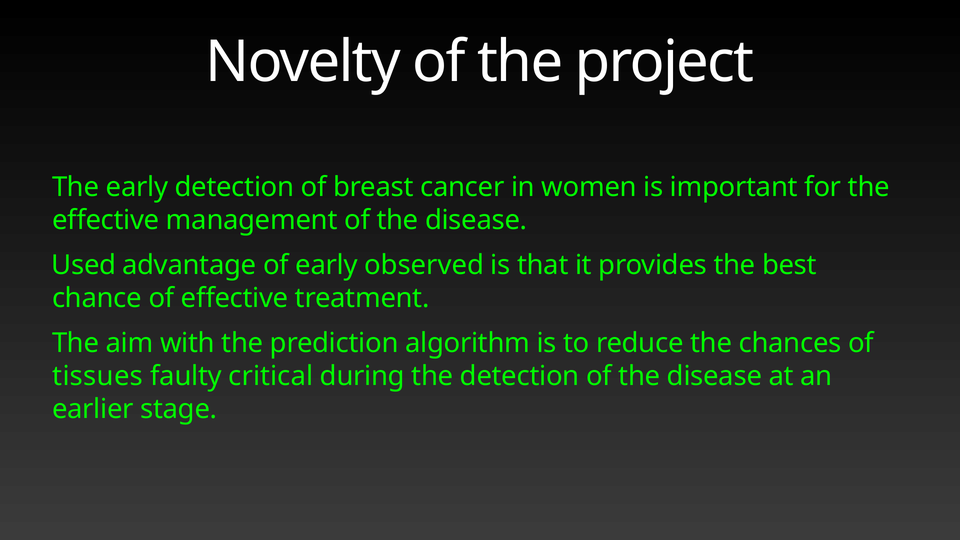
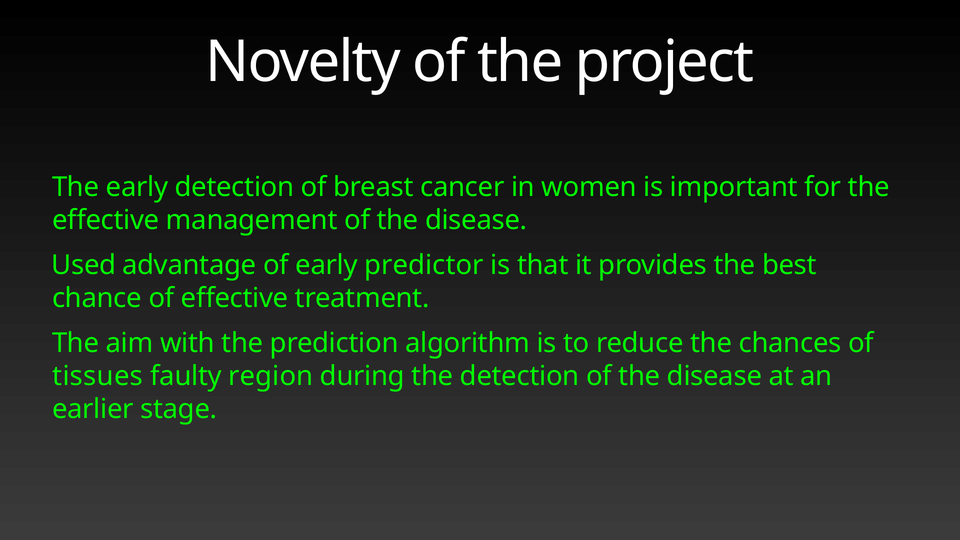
observed: observed -> predictor (424, 265)
critical: critical -> region (271, 376)
